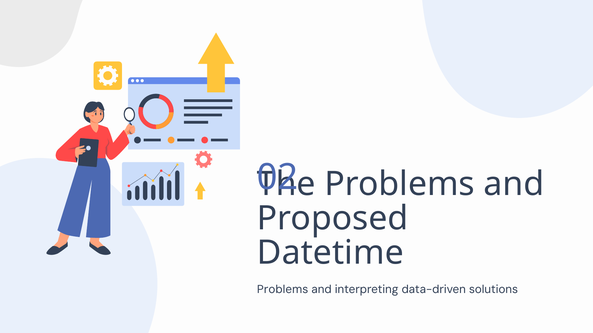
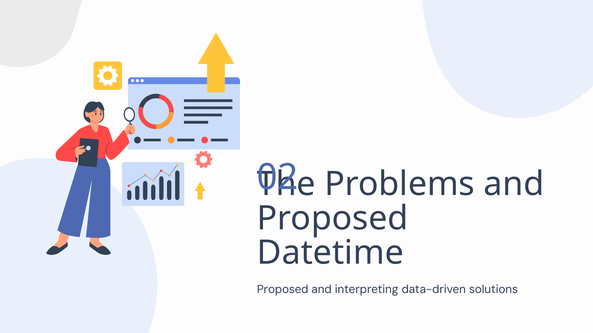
Problems: Problems -> Proposed (283, 290)
